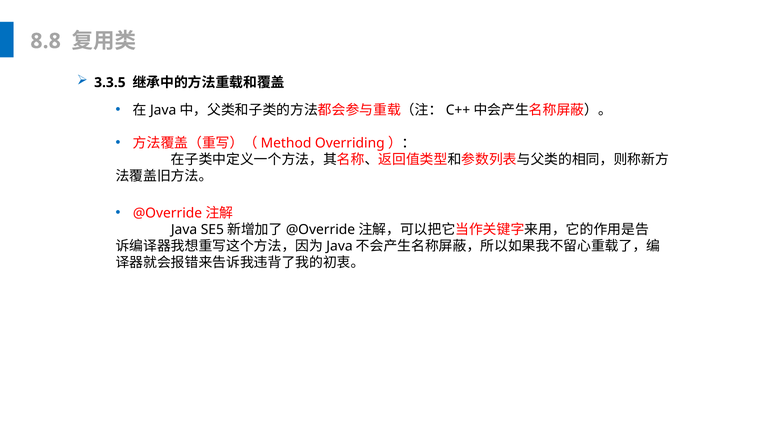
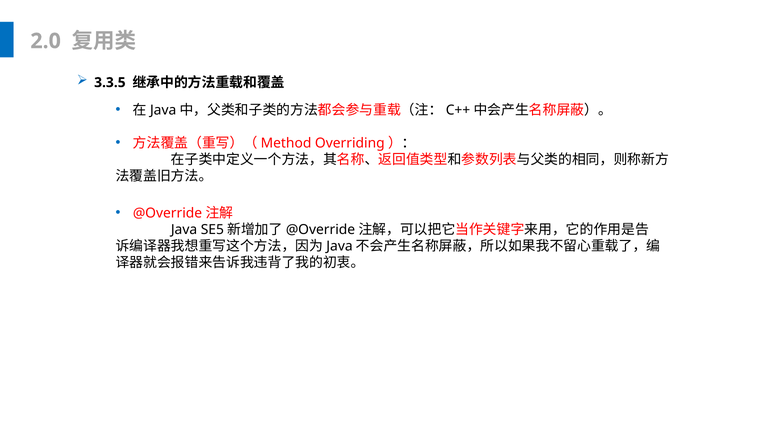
8.8: 8.8 -> 2.0 (46, 41)
